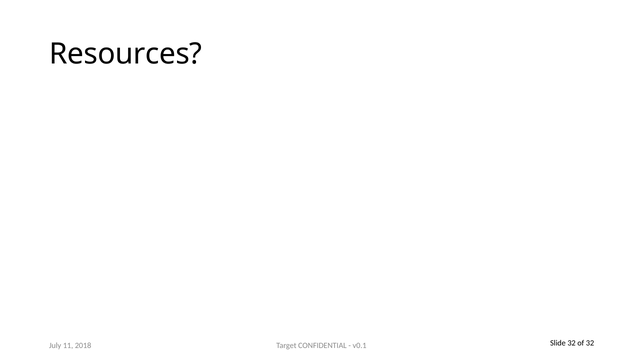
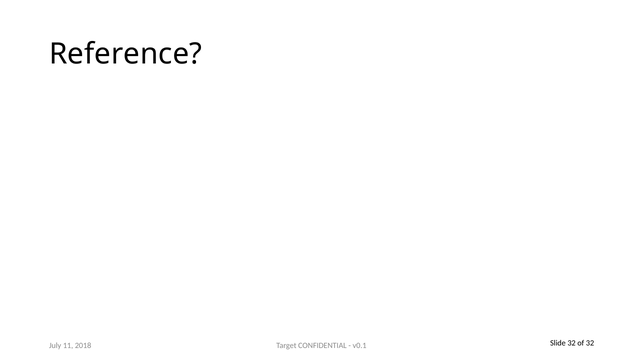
Resources: Resources -> Reference (126, 54)
